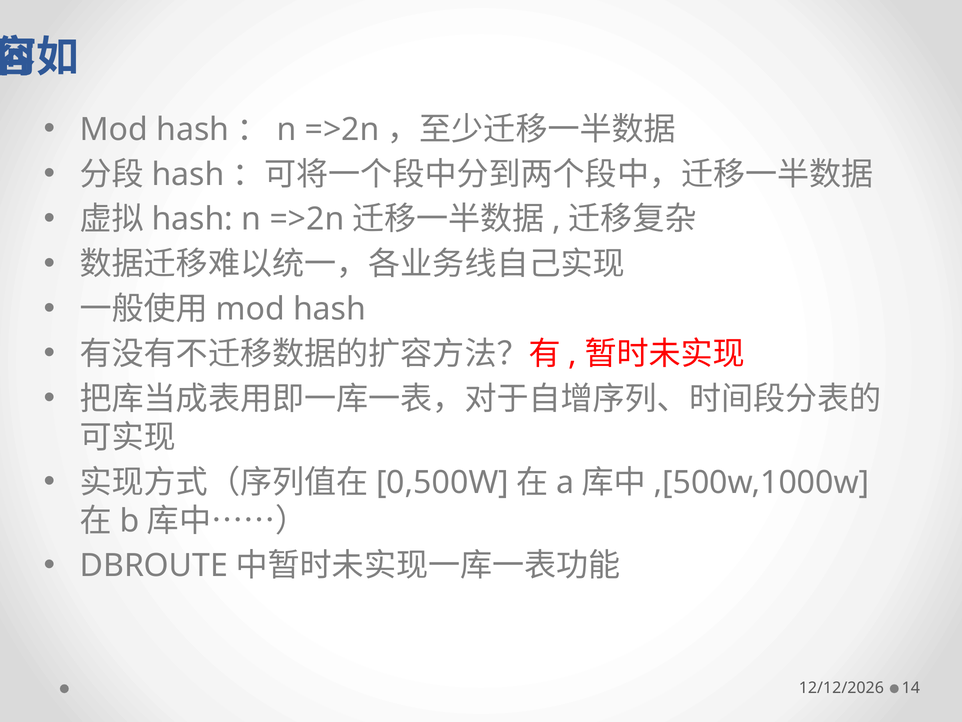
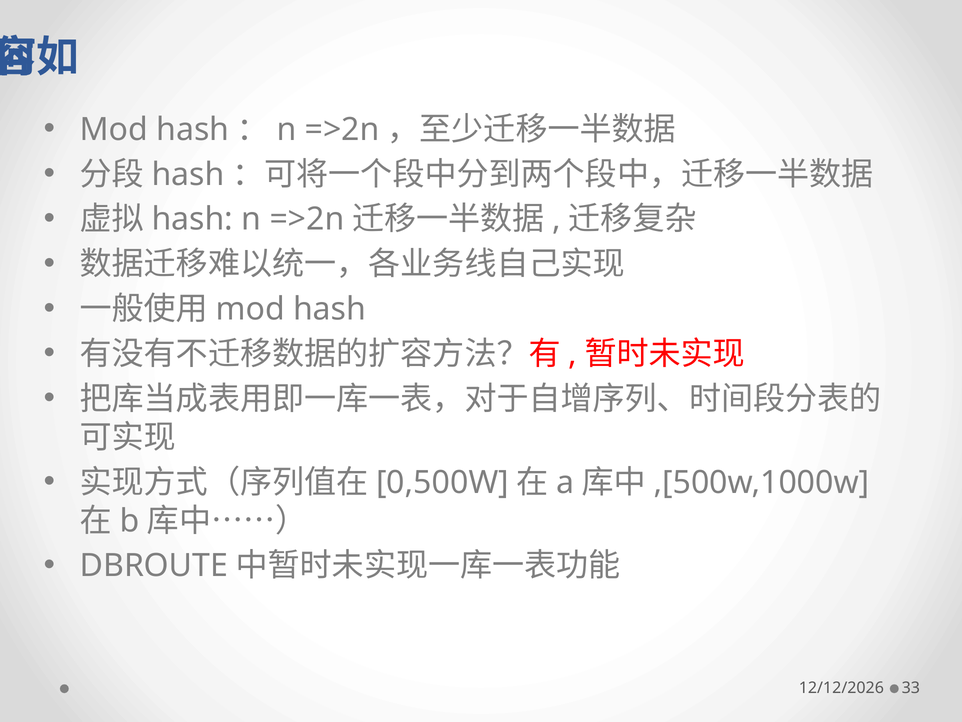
14: 14 -> 33 (911, 688)
